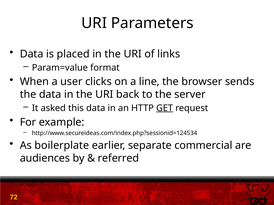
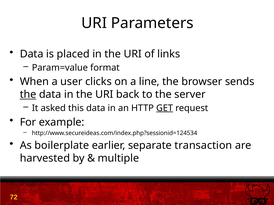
the underline: none -> present (28, 95)
commercial: commercial -> transaction (203, 146)
audiences: audiences -> harvested (45, 159)
referred: referred -> multiple (118, 159)
